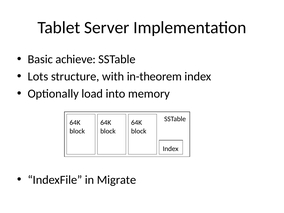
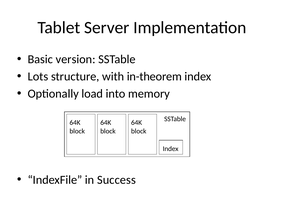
achieve: achieve -> version (76, 59)
Migrate: Migrate -> Success (116, 180)
